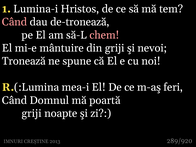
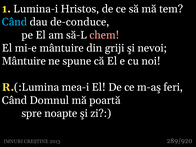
Când colour: pink -> light blue (14, 22)
de-tronează: de-tronează -> de-conduce (80, 22)
Tronează: Tronează -> Mântuire (24, 61)
griji: griji -> spre (32, 113)
